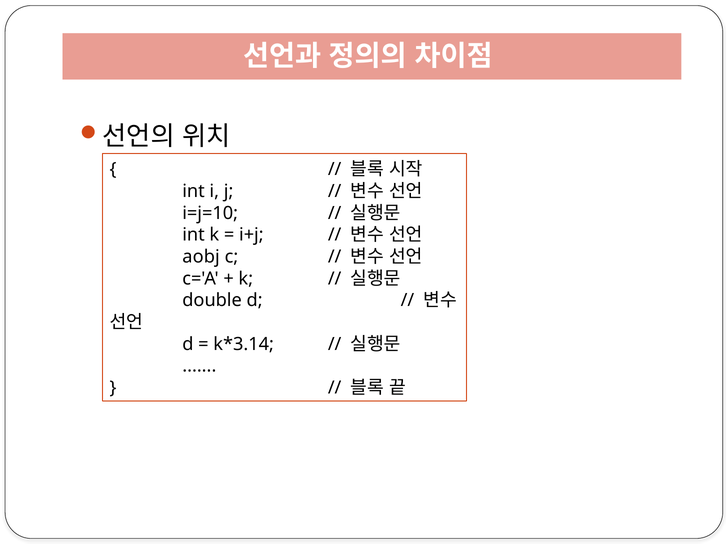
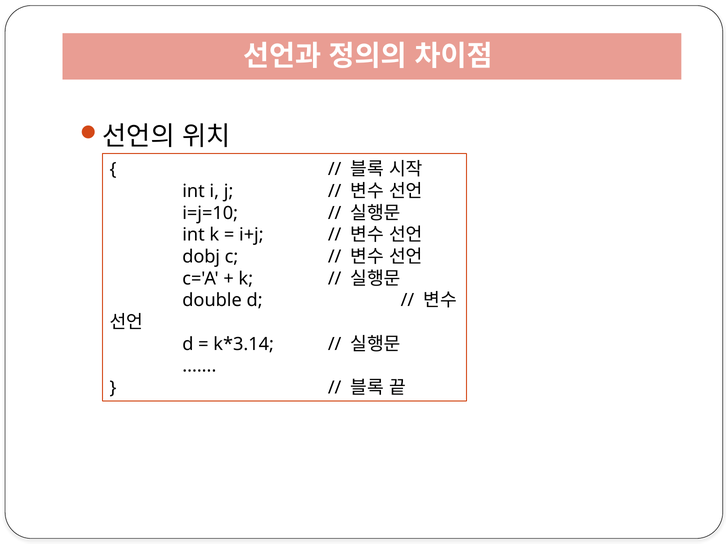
aobj: aobj -> dobj (201, 257)
